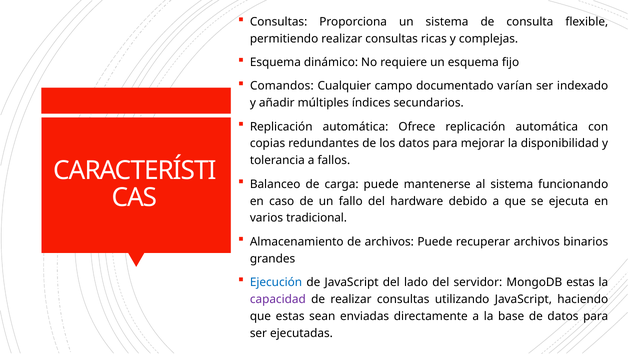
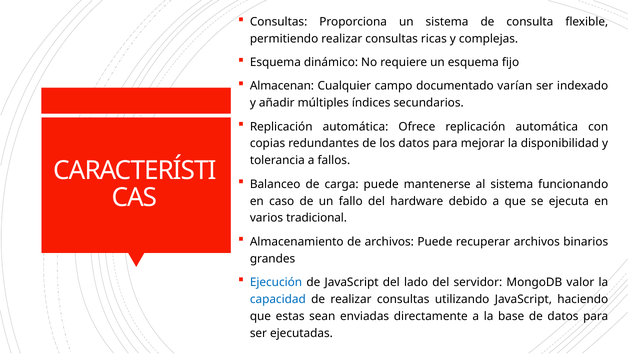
Comandos: Comandos -> Almacenan (282, 86)
MongoDB estas: estas -> valor (580, 282)
capacidad colour: purple -> blue (278, 299)
